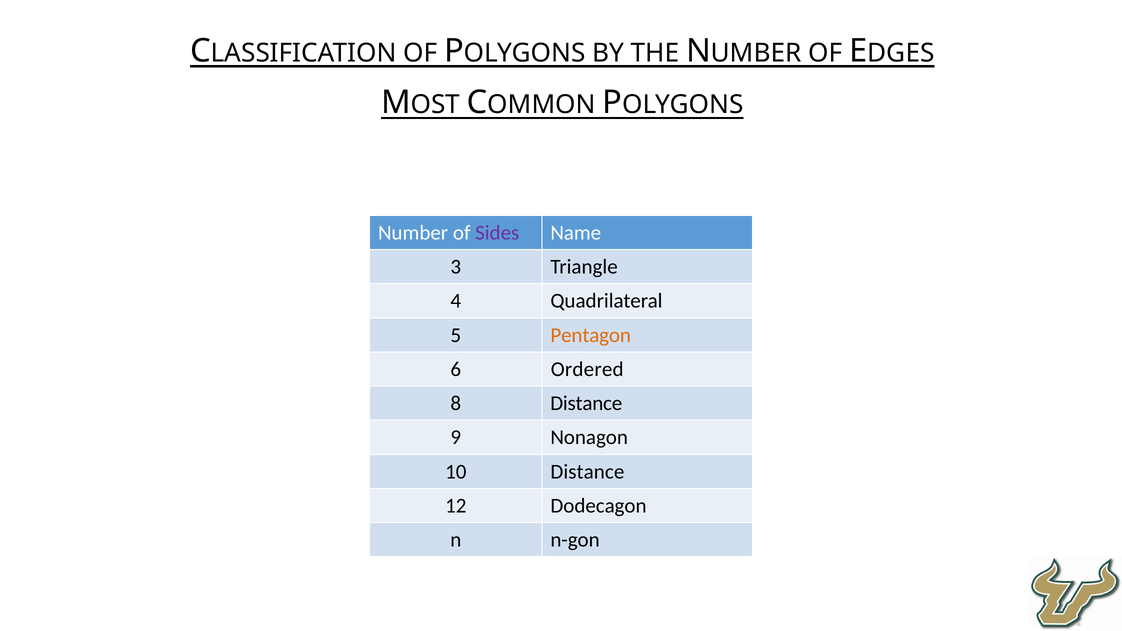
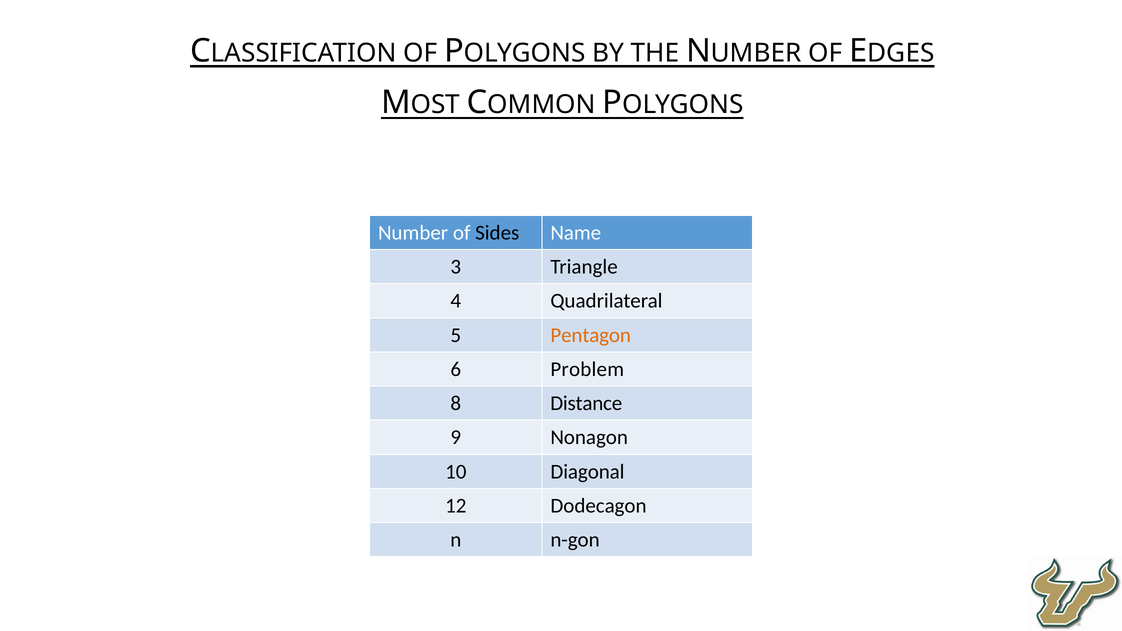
Sides colour: purple -> black (497, 233)
Ordered: Ordered -> Problem (587, 369)
10 Distance: Distance -> Diagonal (587, 472)
